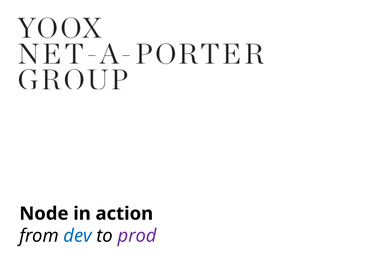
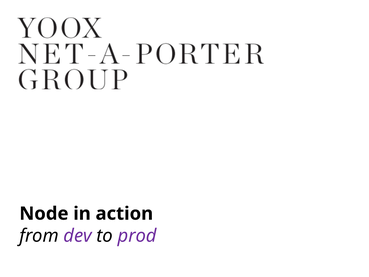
dev colour: blue -> purple (78, 236)
